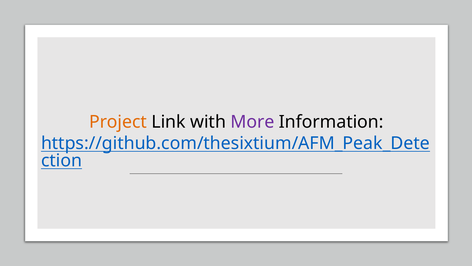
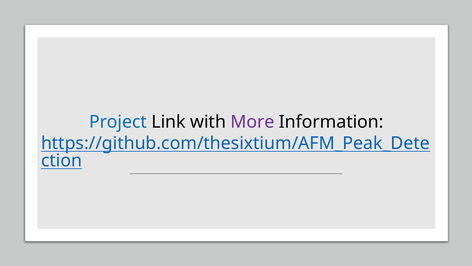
Project colour: orange -> blue (118, 122)
